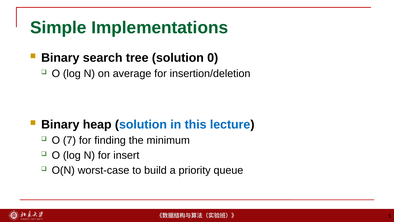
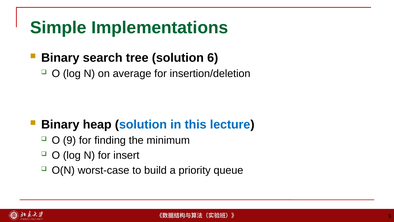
0: 0 -> 6 (213, 58)
7: 7 -> 9 (69, 140)
